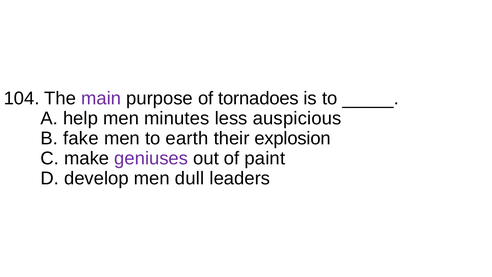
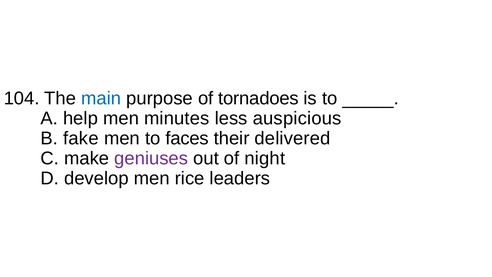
main colour: purple -> blue (101, 98)
earth: earth -> faces (187, 138)
explosion: explosion -> delivered (292, 138)
paint: paint -> night (265, 158)
dull: dull -> rice (190, 178)
